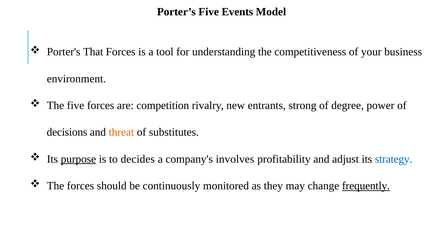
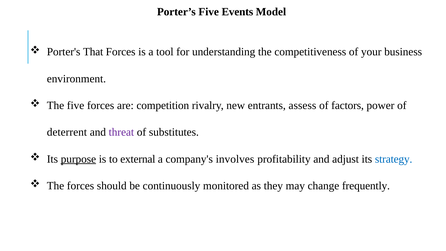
strong: strong -> assess (302, 105)
degree: degree -> factors (348, 105)
decisions: decisions -> deterrent (67, 132)
threat colour: orange -> purple (121, 132)
decides: decides -> external (138, 159)
frequently underline: present -> none (366, 186)
